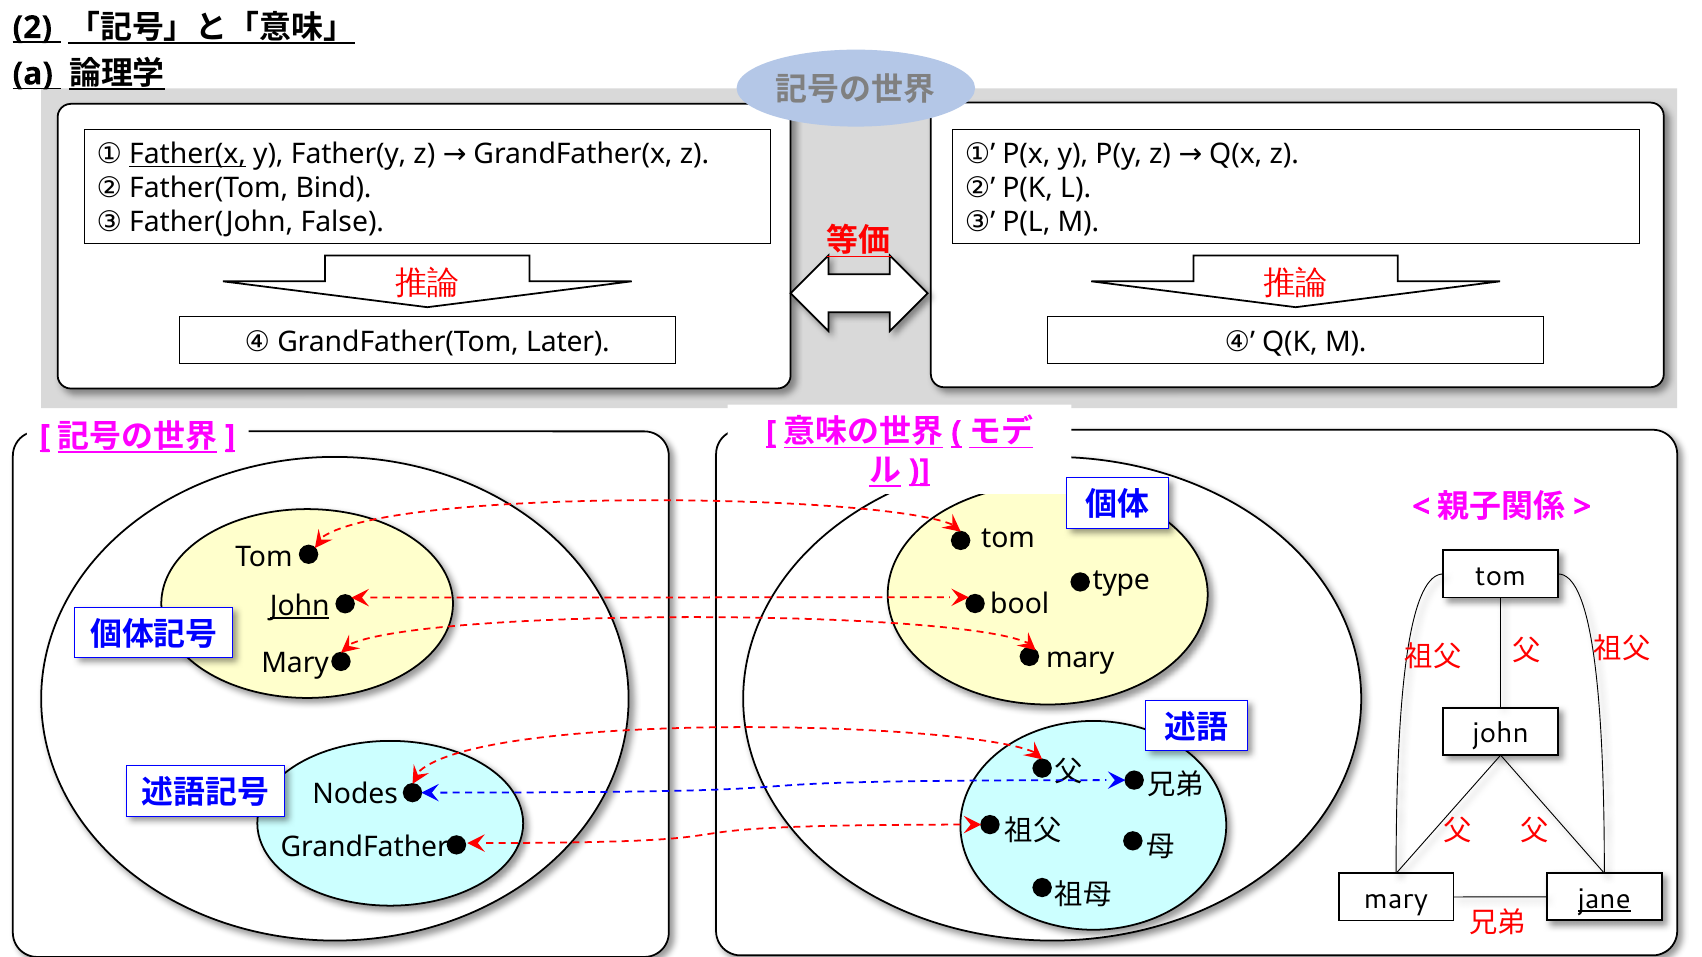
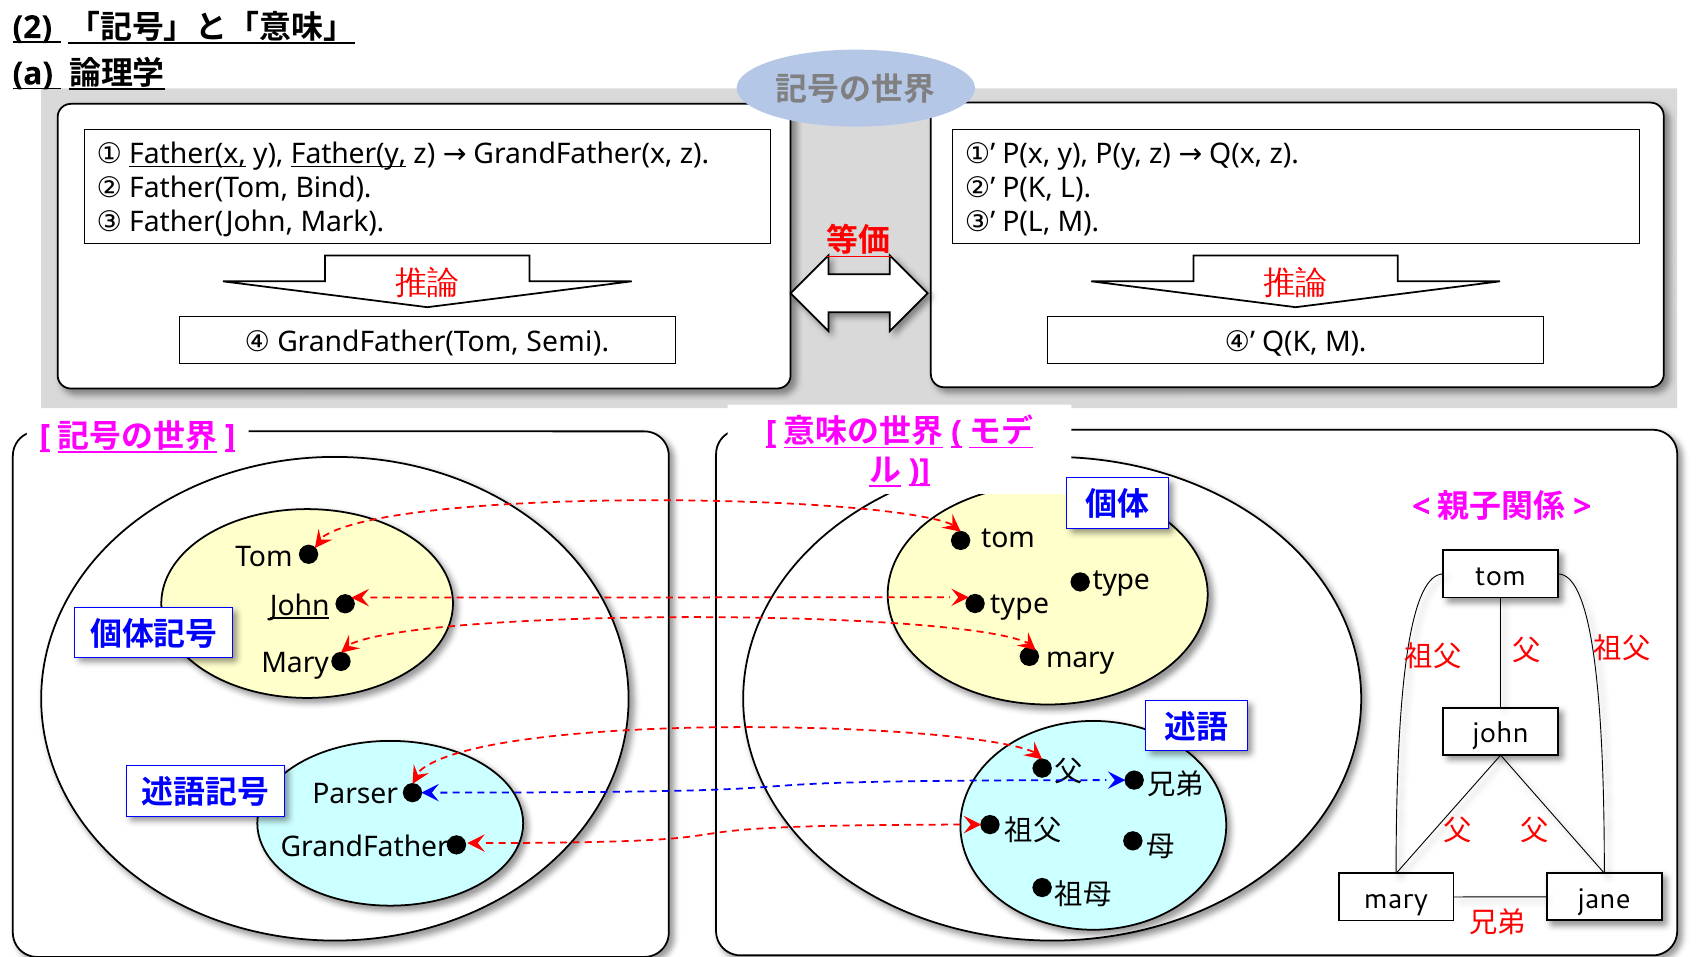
Father(y underline: none -> present (349, 154)
False: False -> Mark (342, 222)
Later: Later -> Semi (568, 342)
bool: bool -> type (1020, 604)
Nodes: Nodes -> Parser (355, 795)
jane underline: present -> none (1604, 899)
